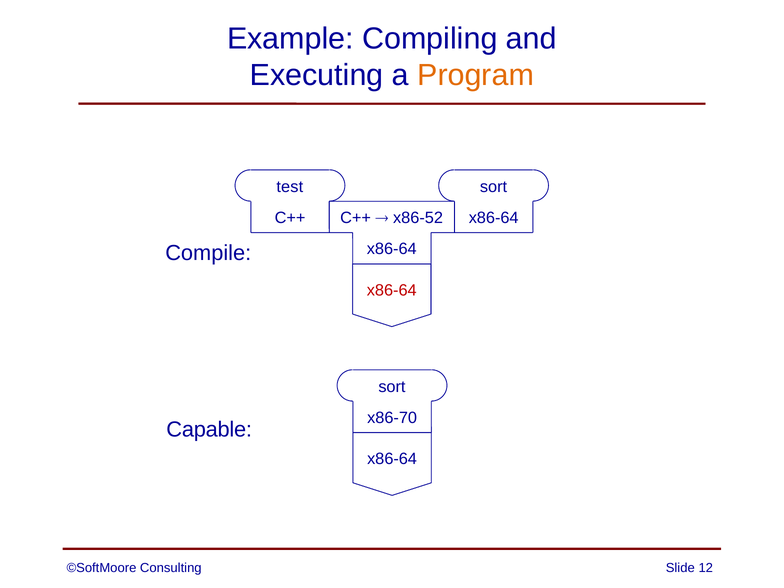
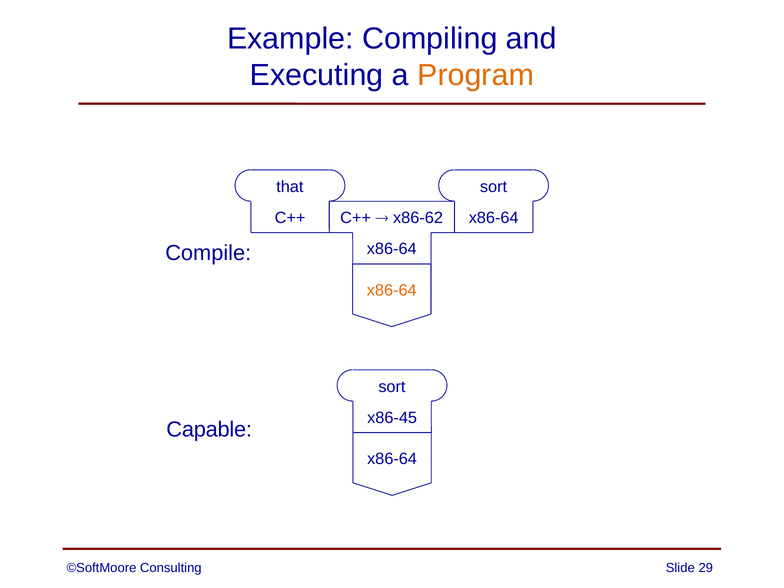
test: test -> that (290, 187)
x86-52: x86-52 -> x86-62 (418, 218)
x86-64 colour: red -> orange (392, 290)
x86-70: x86-70 -> x86-45 (392, 418)
12: 12 -> 29 (706, 568)
